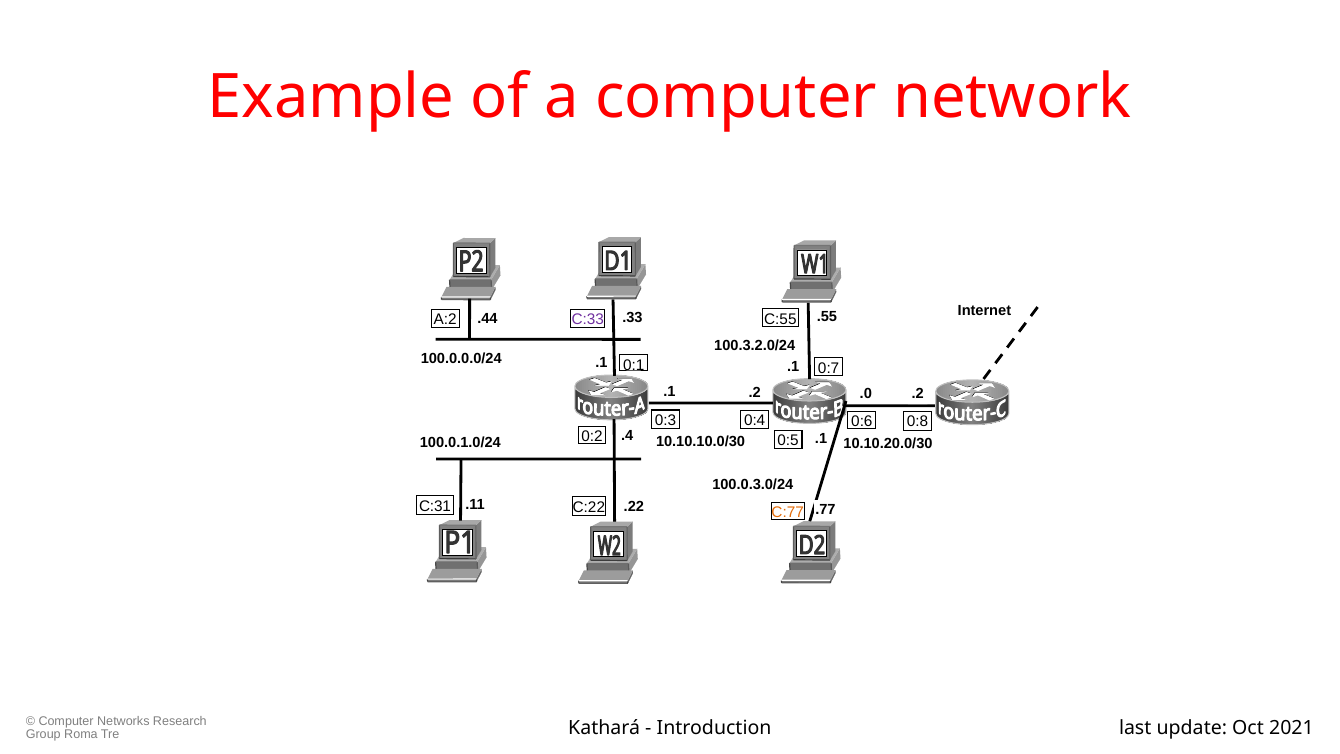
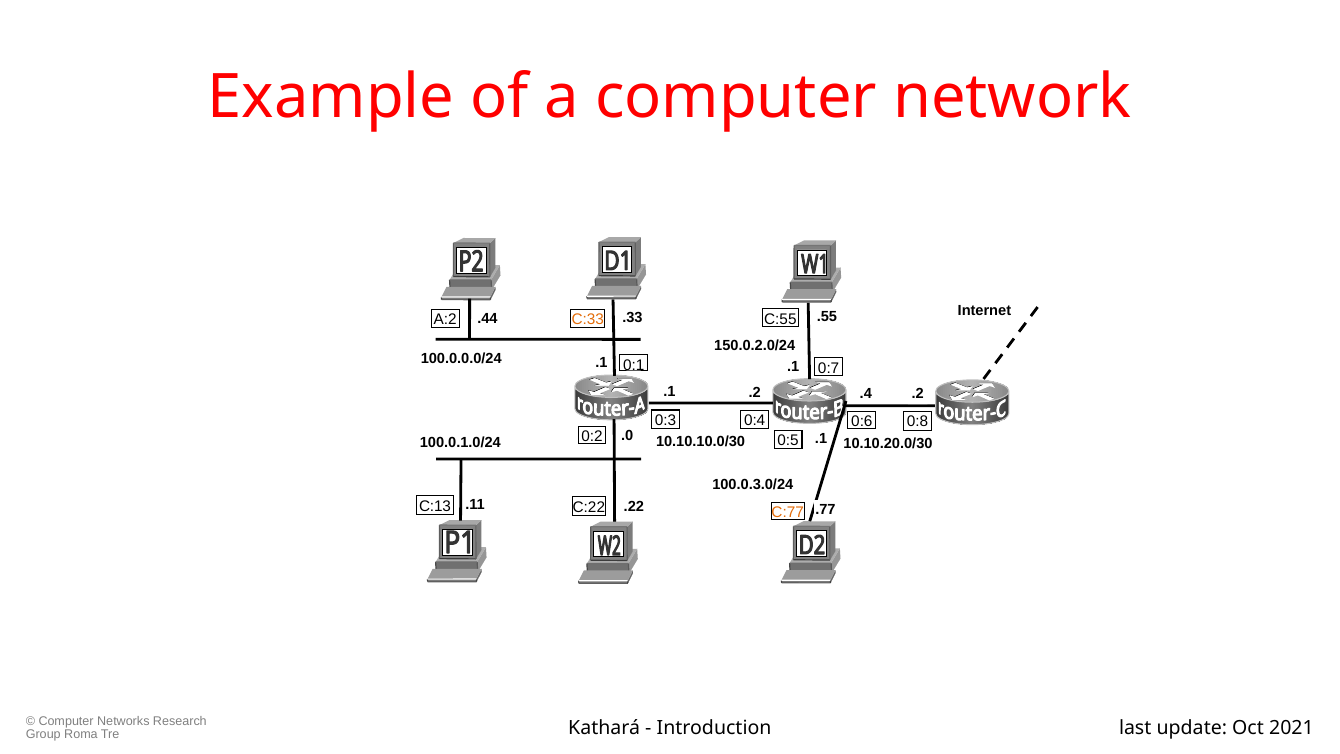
C:33 colour: purple -> orange (588, 320)
100.3.2.0/24: 100.3.2.0/24 -> 150.0.2.0/24 (755, 345)
.0: .0 -> .4 (866, 393)
.4: .4 -> .0 (627, 435)
C:31: C:31 -> C:13 (435, 506)
